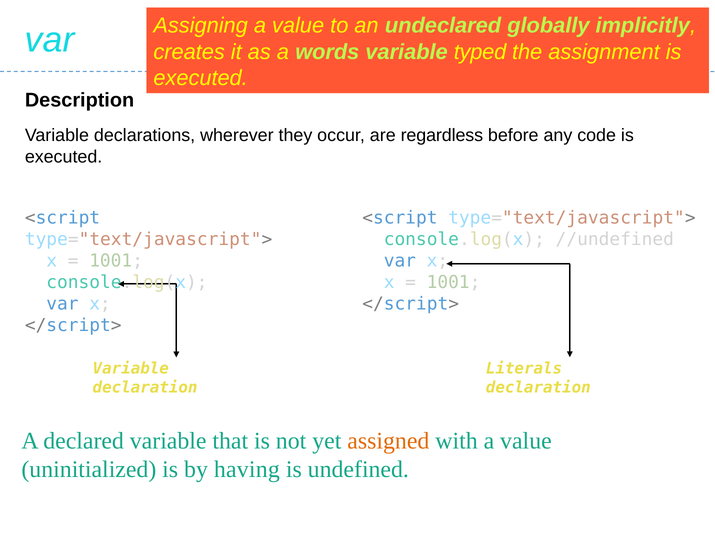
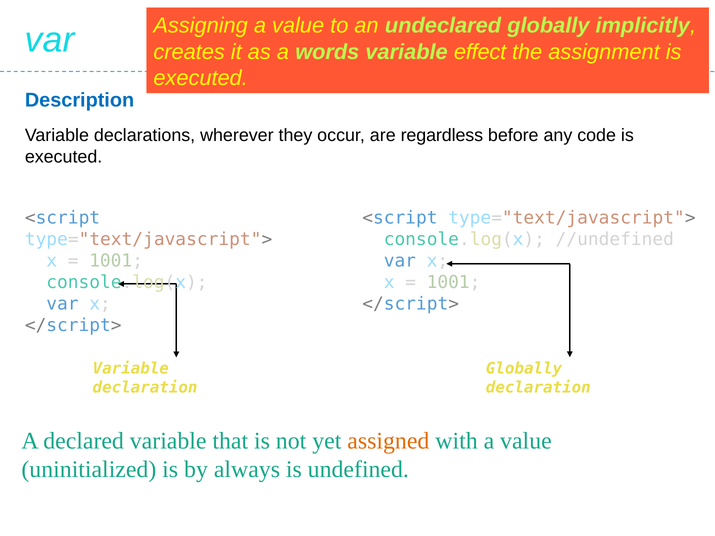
typed: typed -> effect (480, 52)
Description colour: black -> blue (80, 100)
Literals: Literals -> Globally (524, 368)
having: having -> always (247, 469)
